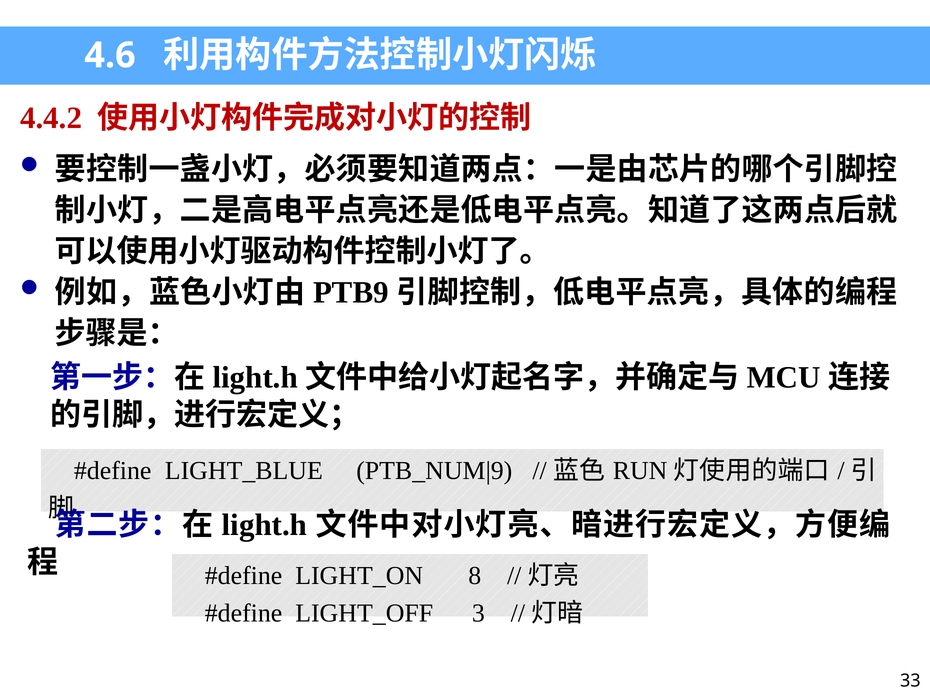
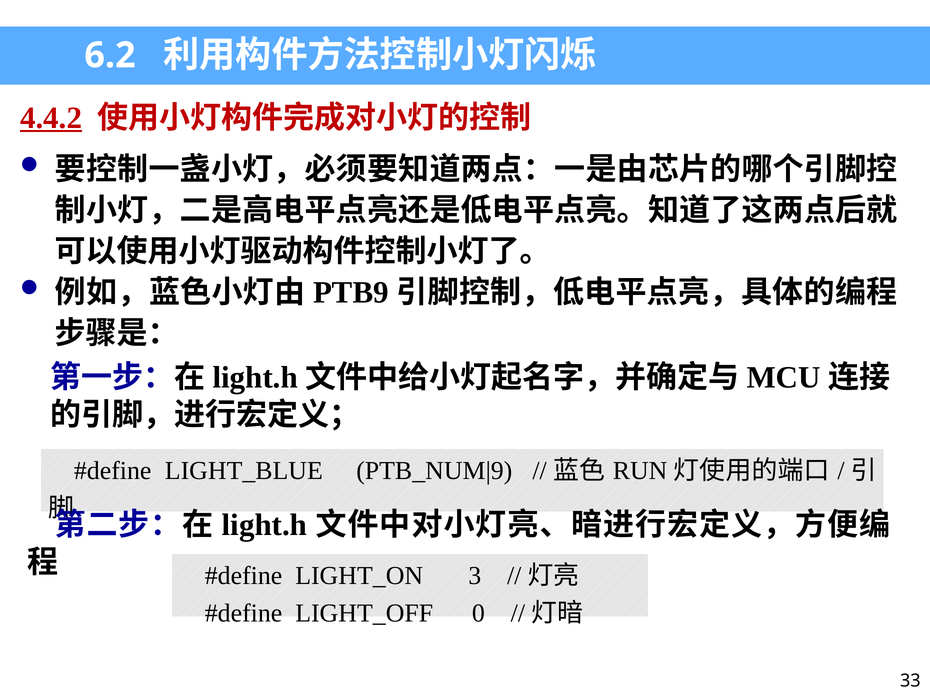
4.6: 4.6 -> 6.2 (110, 55)
4.4.2 underline: none -> present (51, 118)
8: 8 -> 3 (475, 575)
3: 3 -> 0 (478, 613)
